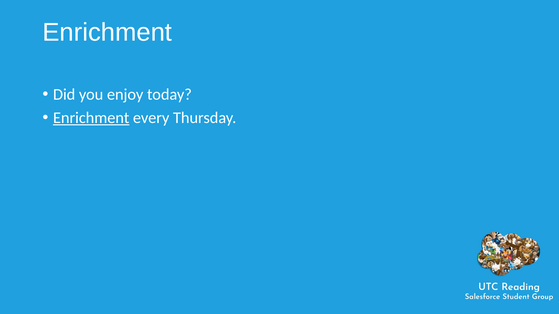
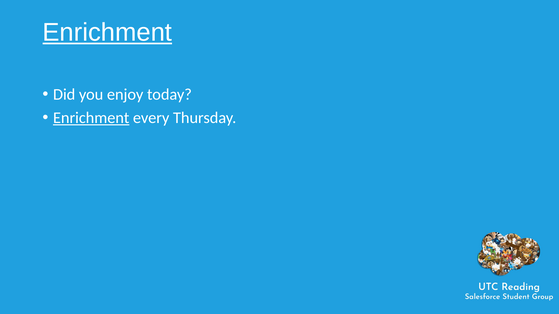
Enrichment underline: none -> present (107, 32)
